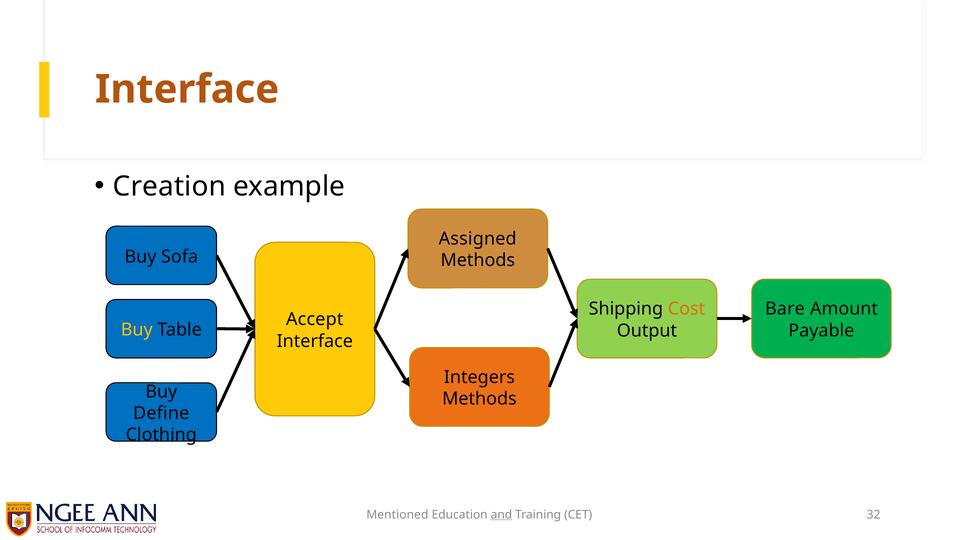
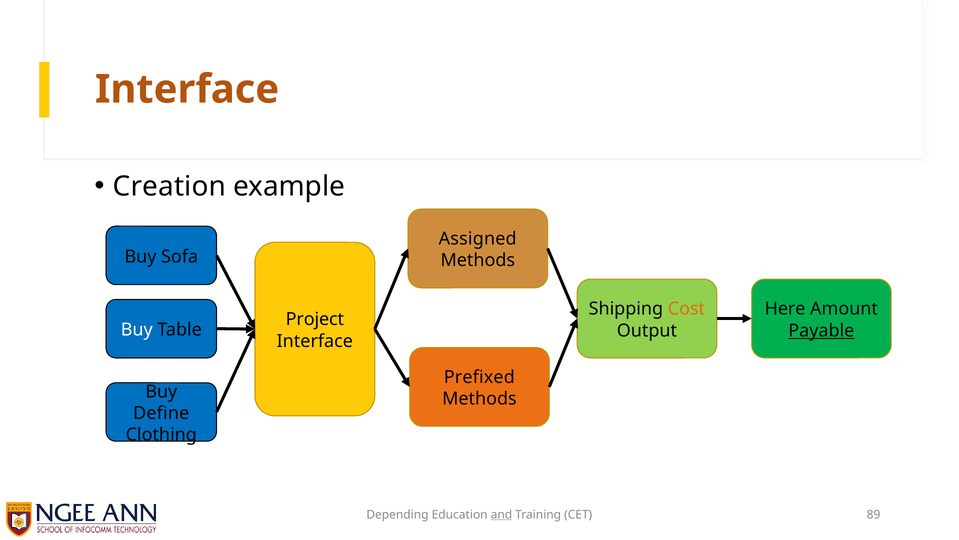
Bare: Bare -> Here (785, 309)
Accept: Accept -> Project (315, 319)
Buy colour: yellow -> white (137, 330)
Payable underline: none -> present (821, 330)
Integers: Integers -> Prefixed (479, 377)
Mentioned: Mentioned -> Depending (397, 514)
32: 32 -> 89 (874, 514)
